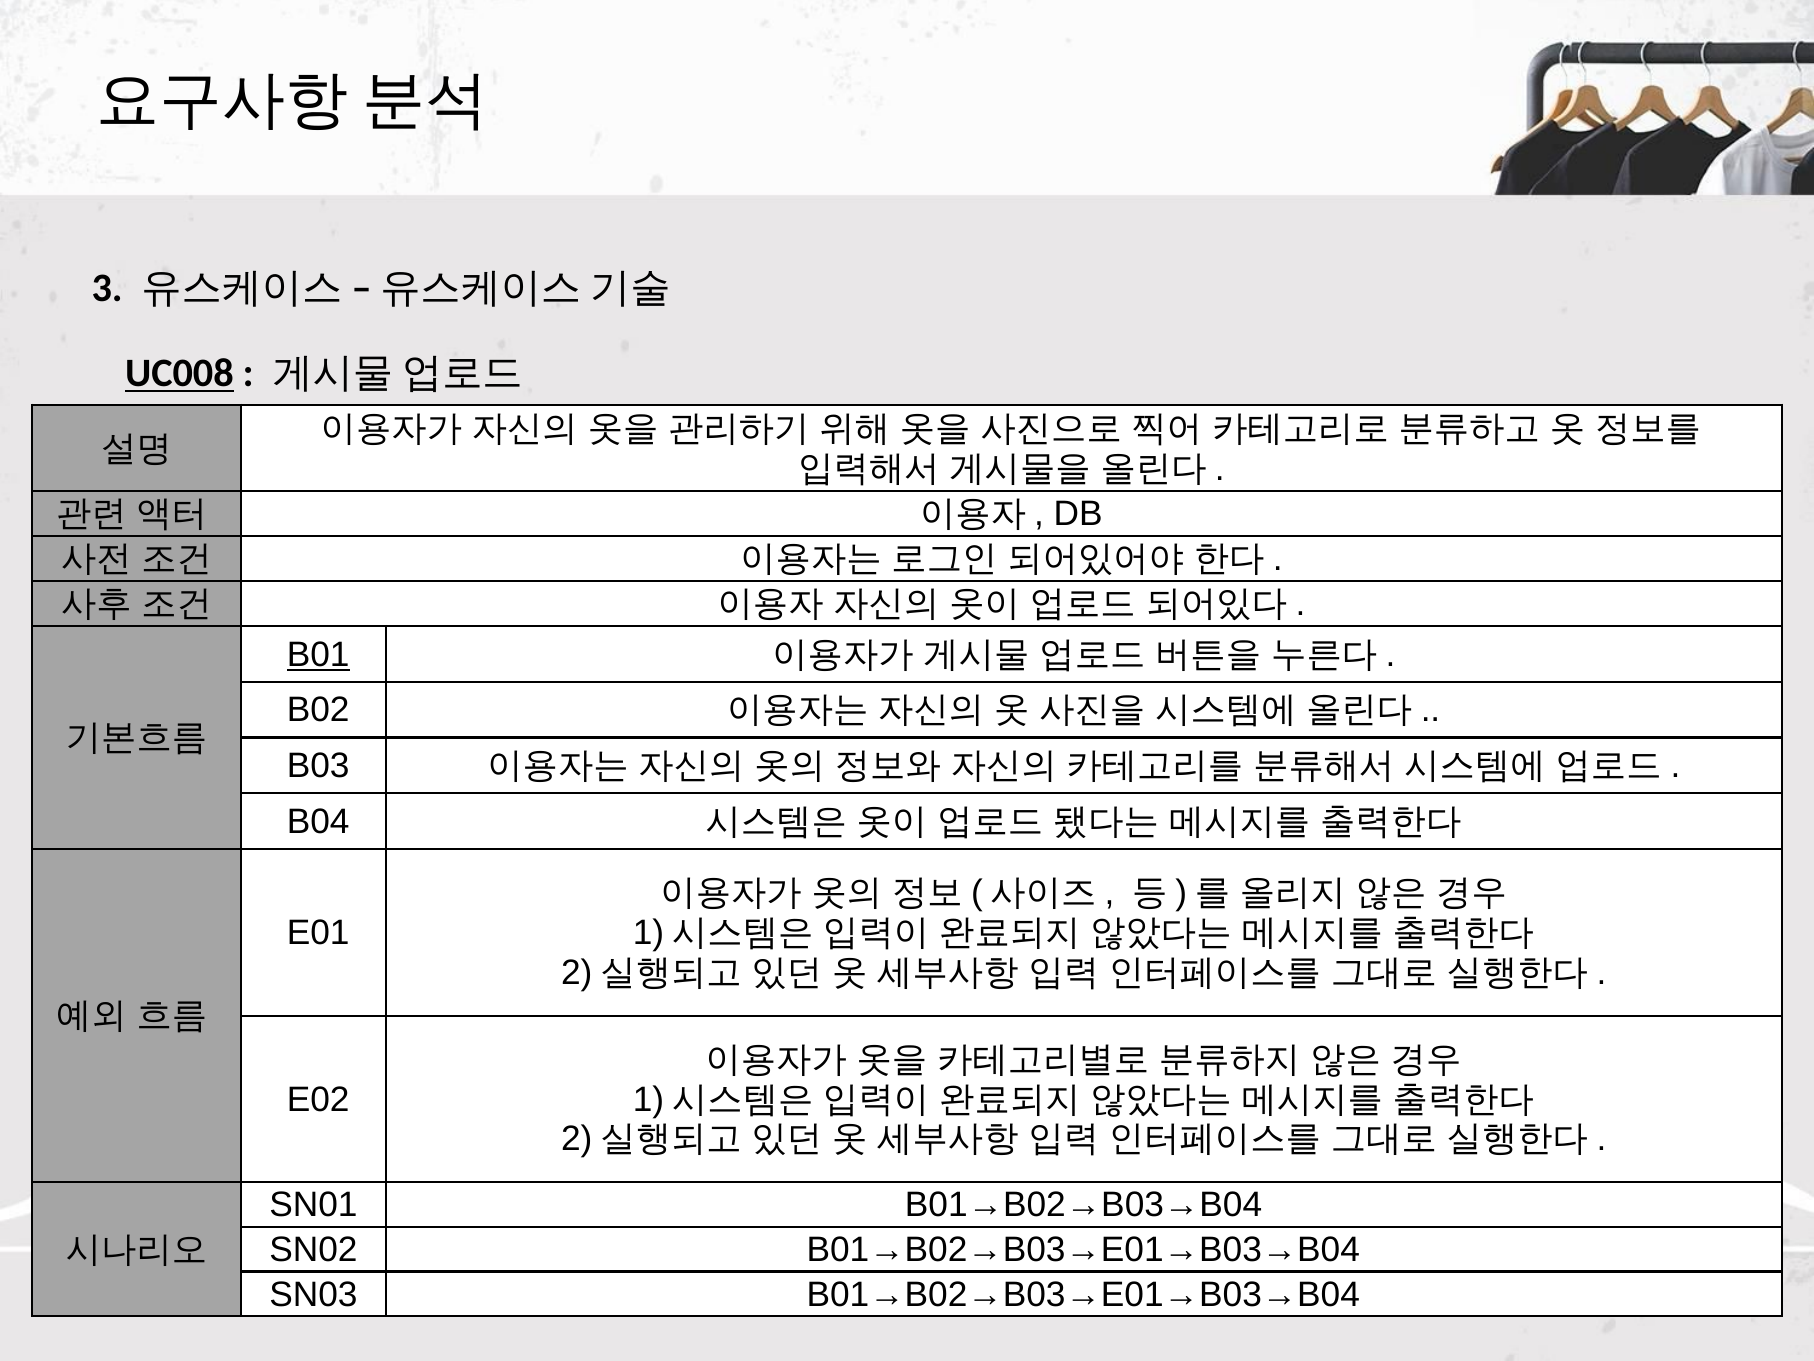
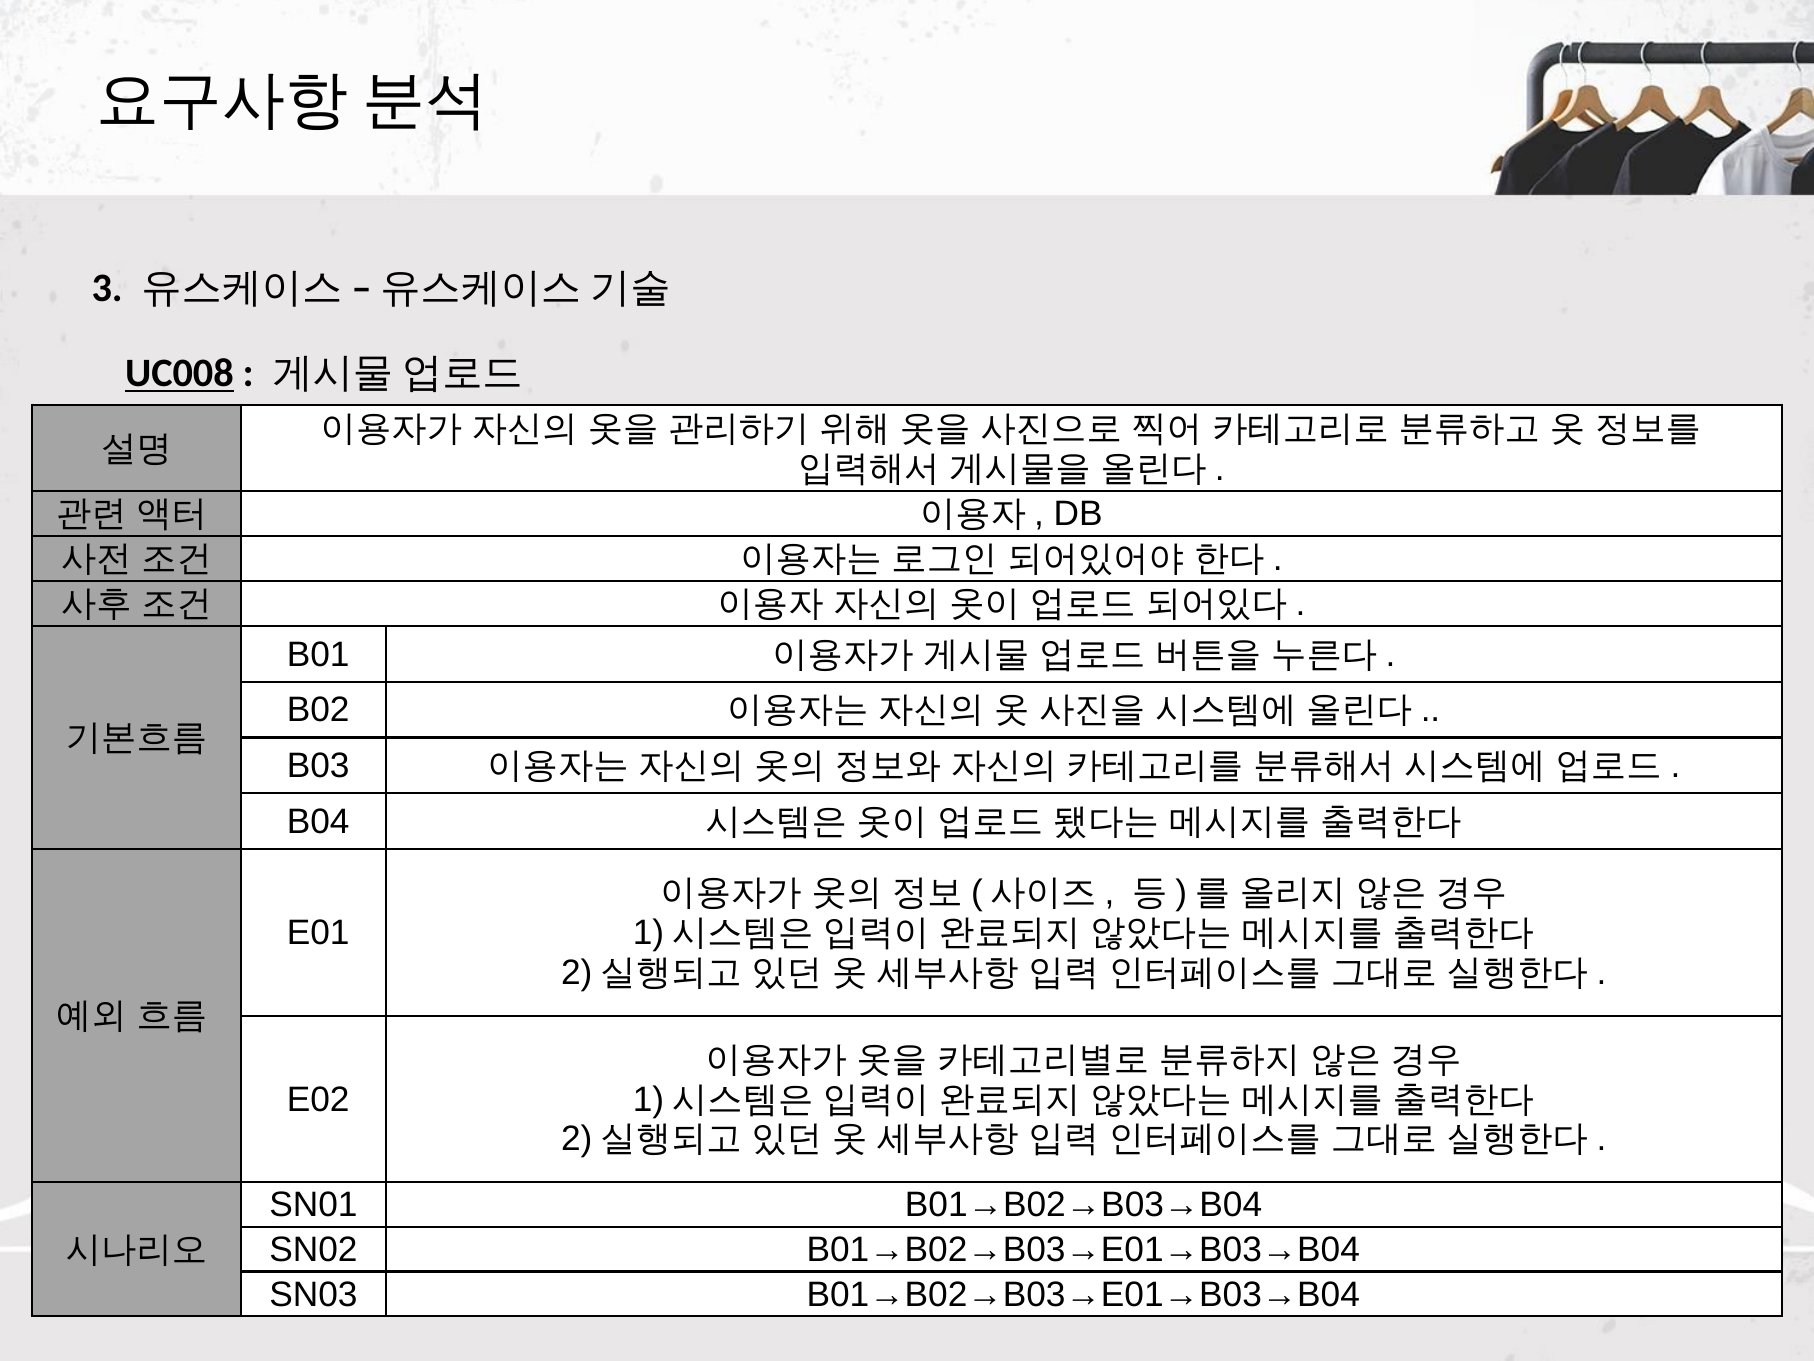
B01 underline: present -> none (318, 654)
